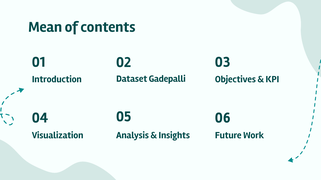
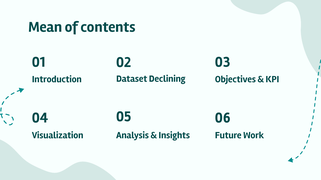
Gadepalli: Gadepalli -> Declining (167, 79)
